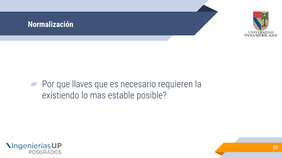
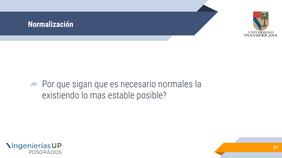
llaves: llaves -> sigan (82, 84)
requieren: requieren -> normales (175, 84)
